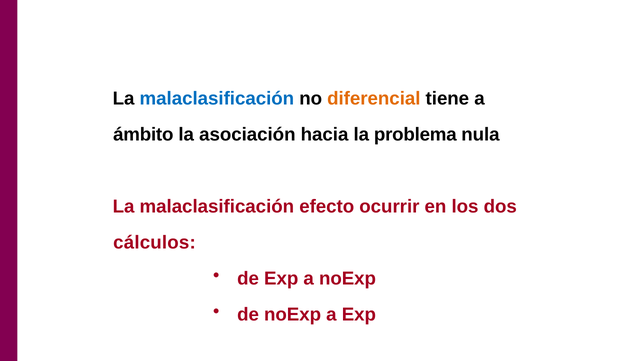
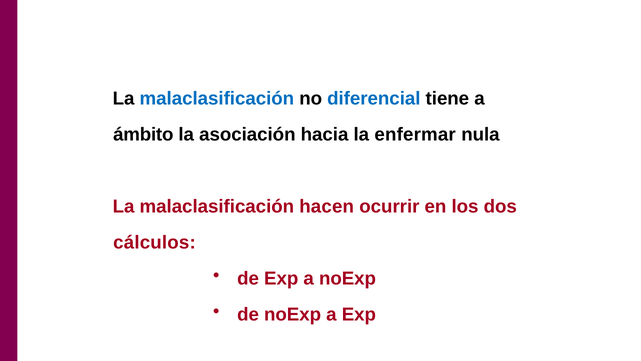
diferencial colour: orange -> blue (374, 99)
problema: problema -> enfermar (415, 134)
efecto: efecto -> hacen (327, 206)
